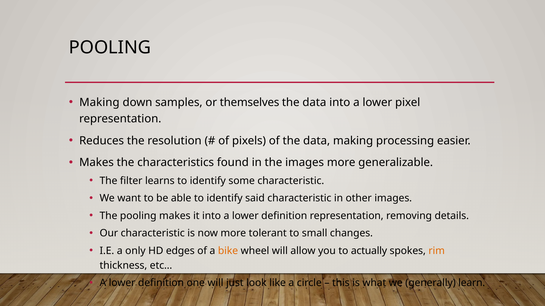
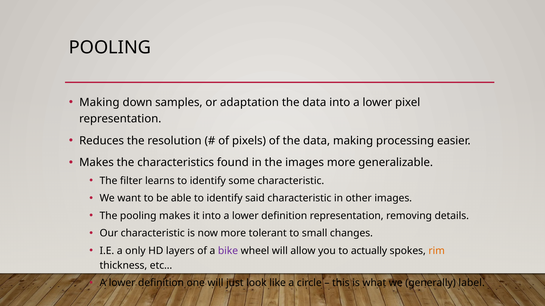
themselves: themselves -> adaptation (249, 102)
edges: edges -> layers (180, 251)
bike colour: orange -> purple (228, 251)
learn: learn -> label (472, 283)
